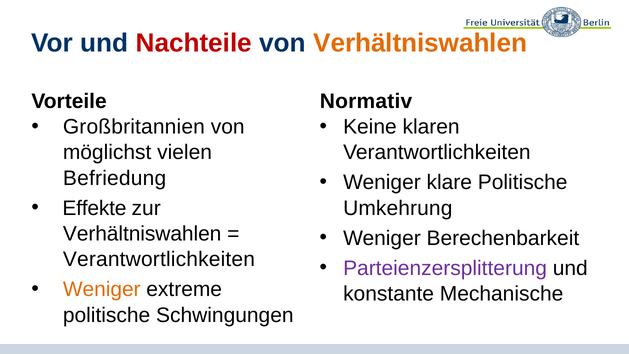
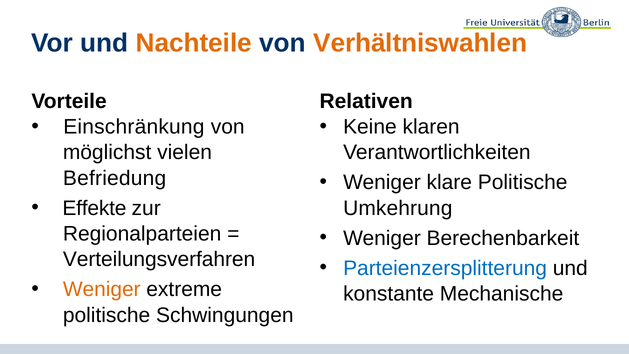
Nachteile colour: red -> orange (194, 43)
Normativ: Normativ -> Relativen (366, 101)
Großbritannien: Großbritannien -> Einschränkung (134, 127)
Verhältniswahlen: Verhältniswahlen -> Regionalparteien (142, 234)
Verantwortlichkeiten: Verantwortlichkeiten -> Verteilungsverfahren (159, 259)
Parteienzersplitterung colour: purple -> blue (445, 268)
